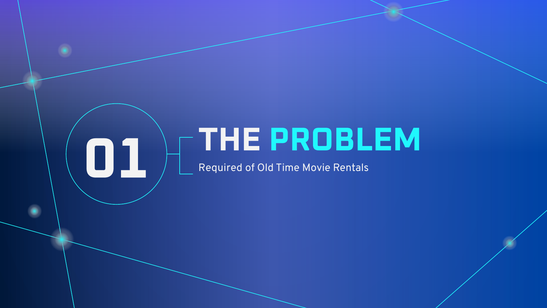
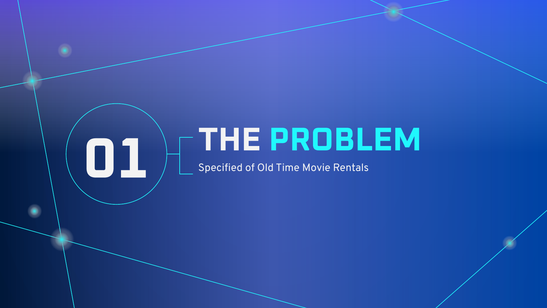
Required: Required -> Specified (220, 168)
